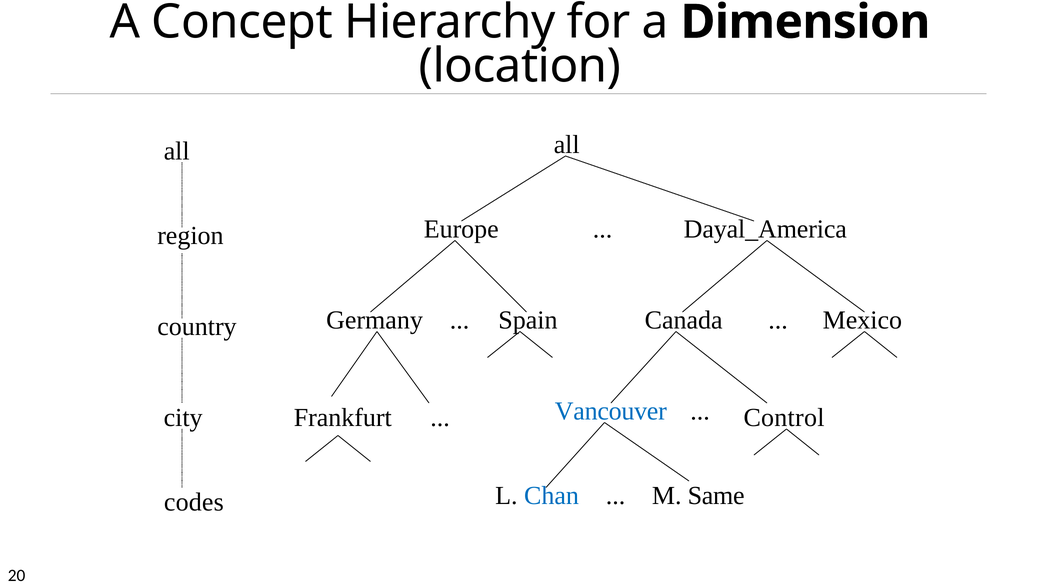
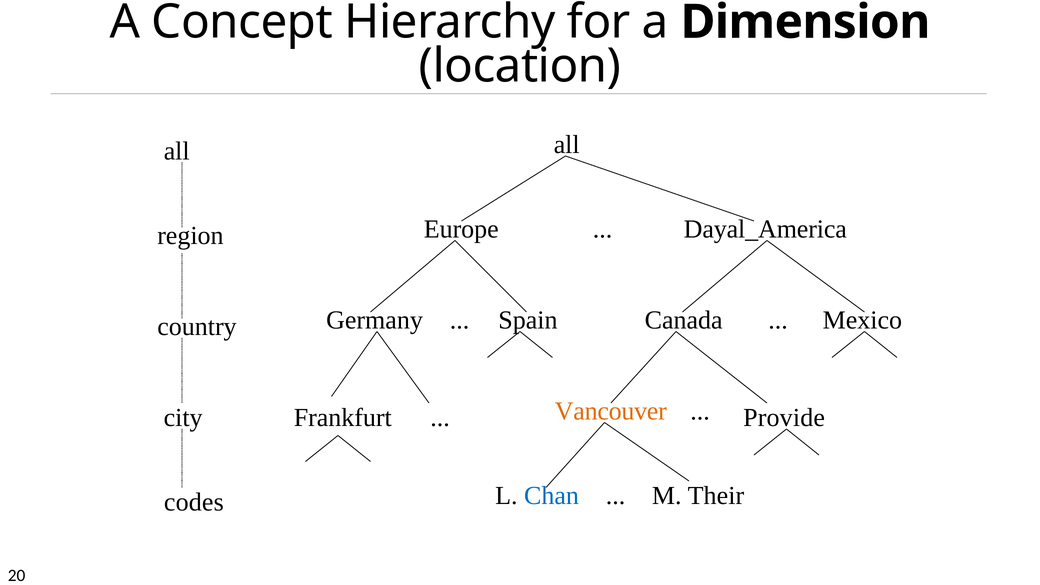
Vancouver colour: blue -> orange (611, 411)
Control: Control -> Provide (784, 418)
Same: Same -> Their (716, 496)
